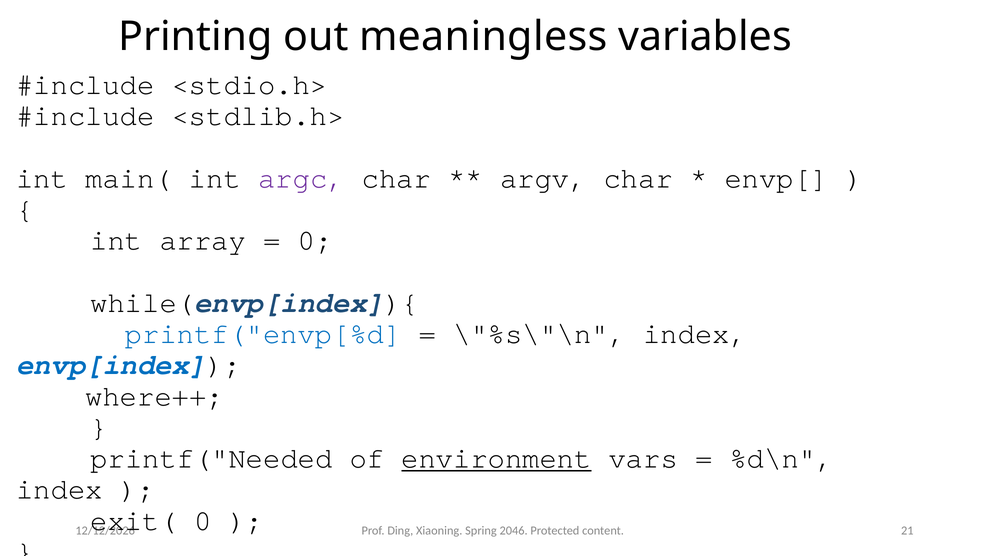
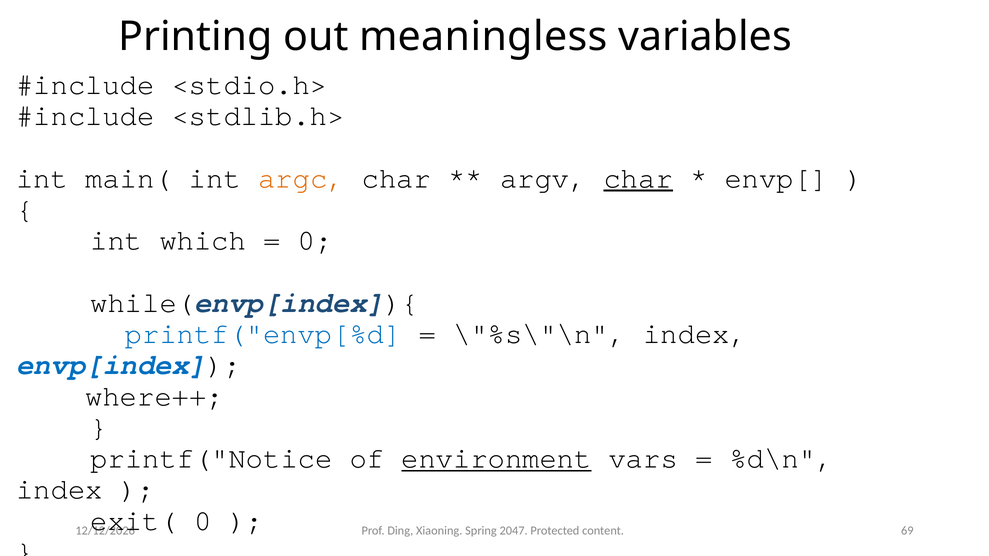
argc colour: purple -> orange (301, 178)
char underline: none -> present (638, 178)
array: array -> which (203, 240)
printf("Needed: printf("Needed -> printf("Notice (211, 459)
2046: 2046 -> 2047 (514, 531)
21: 21 -> 69 (907, 531)
